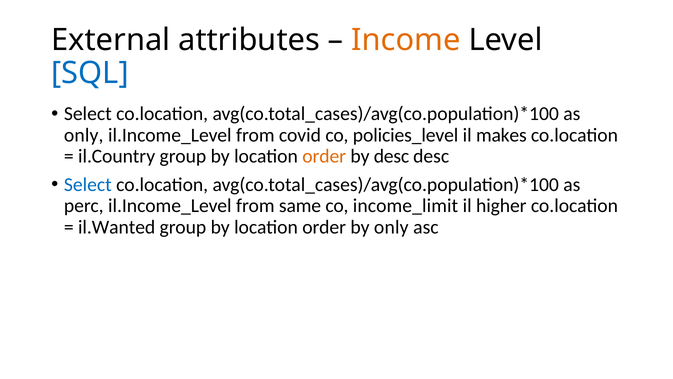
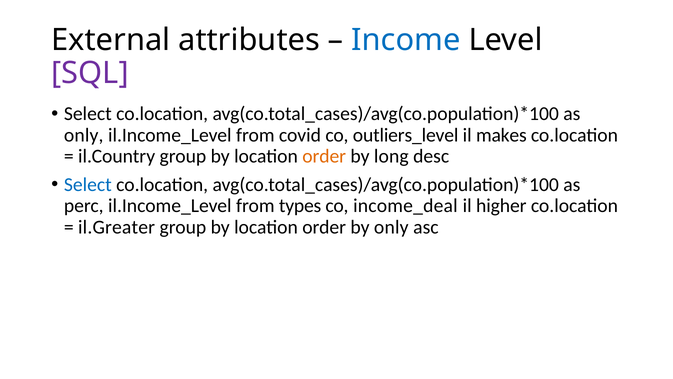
Income colour: orange -> blue (406, 40)
SQL colour: blue -> purple (90, 73)
policies_level: policies_level -> outliers_level (406, 135)
by desc: desc -> long (391, 156)
same: same -> types (300, 206)
income_limit: income_limit -> income_deal (405, 206)
il.Wanted: il.Wanted -> il.Greater (117, 227)
